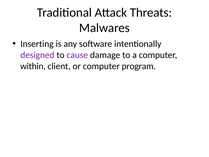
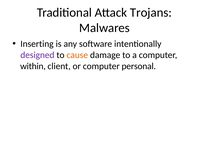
Threats: Threats -> Trojans (151, 13)
cause colour: purple -> orange (77, 55)
program: program -> personal (139, 66)
